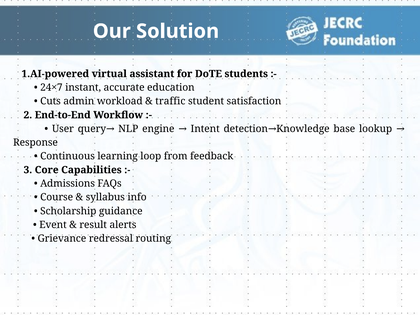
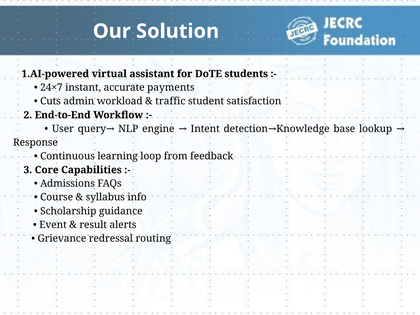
education: education -> payments (171, 88)
